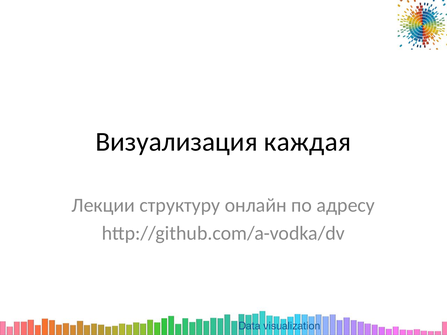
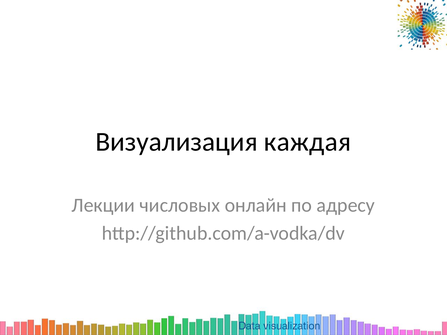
структуру: структуру -> числовых (180, 206)
